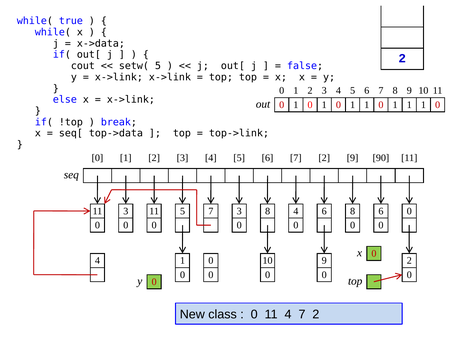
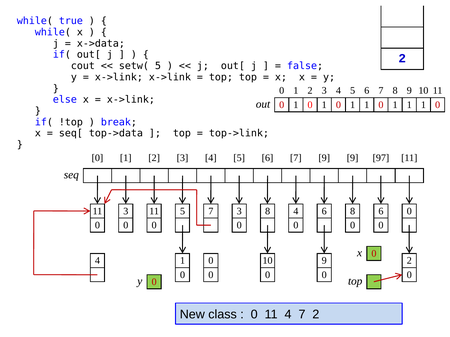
6 7 2: 2 -> 9 (324, 158)
90: 90 -> 97 (381, 158)
